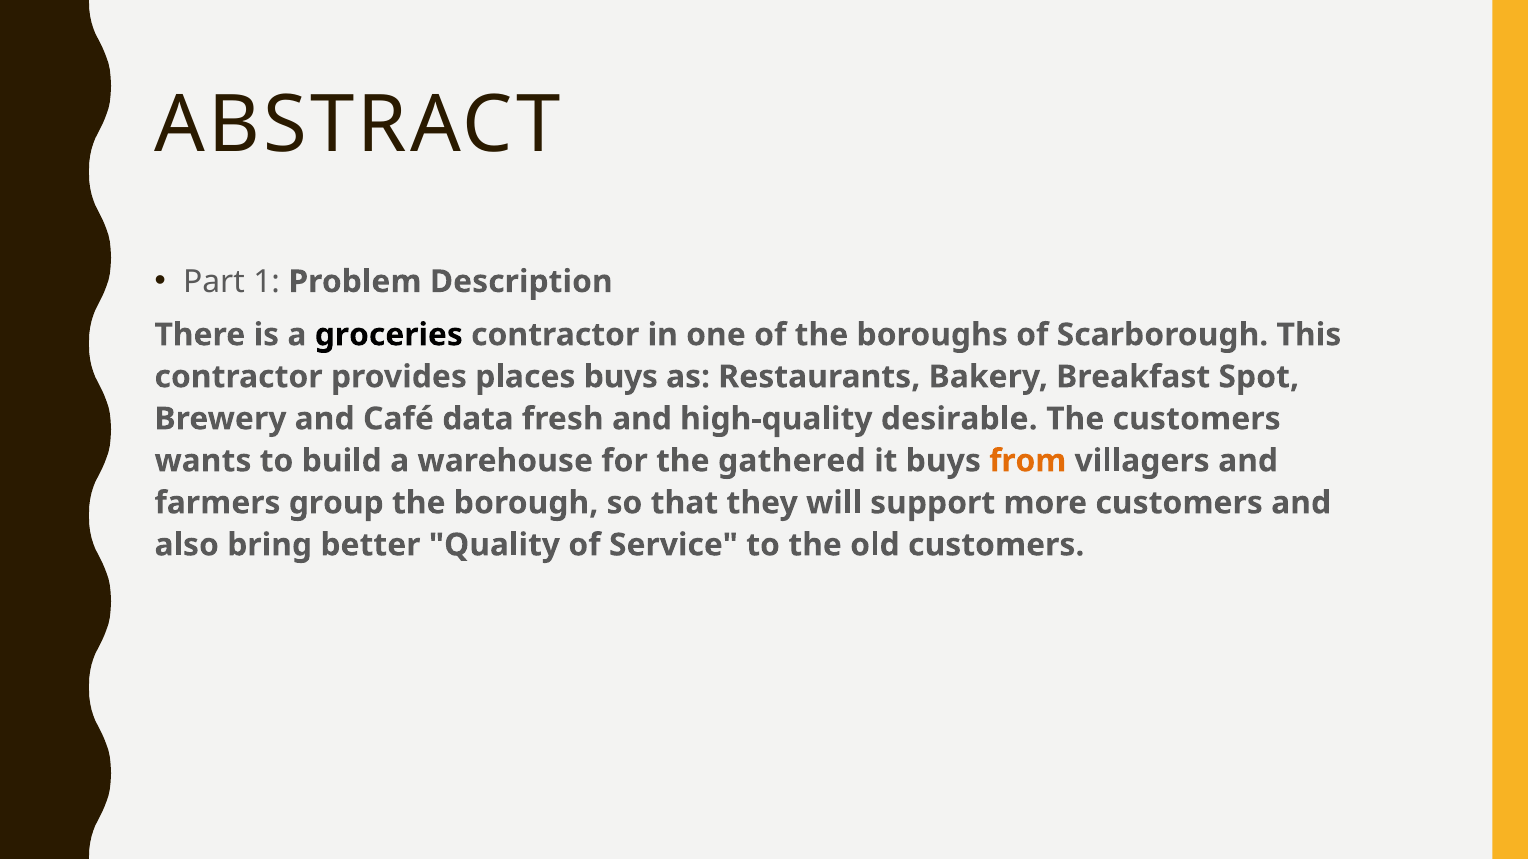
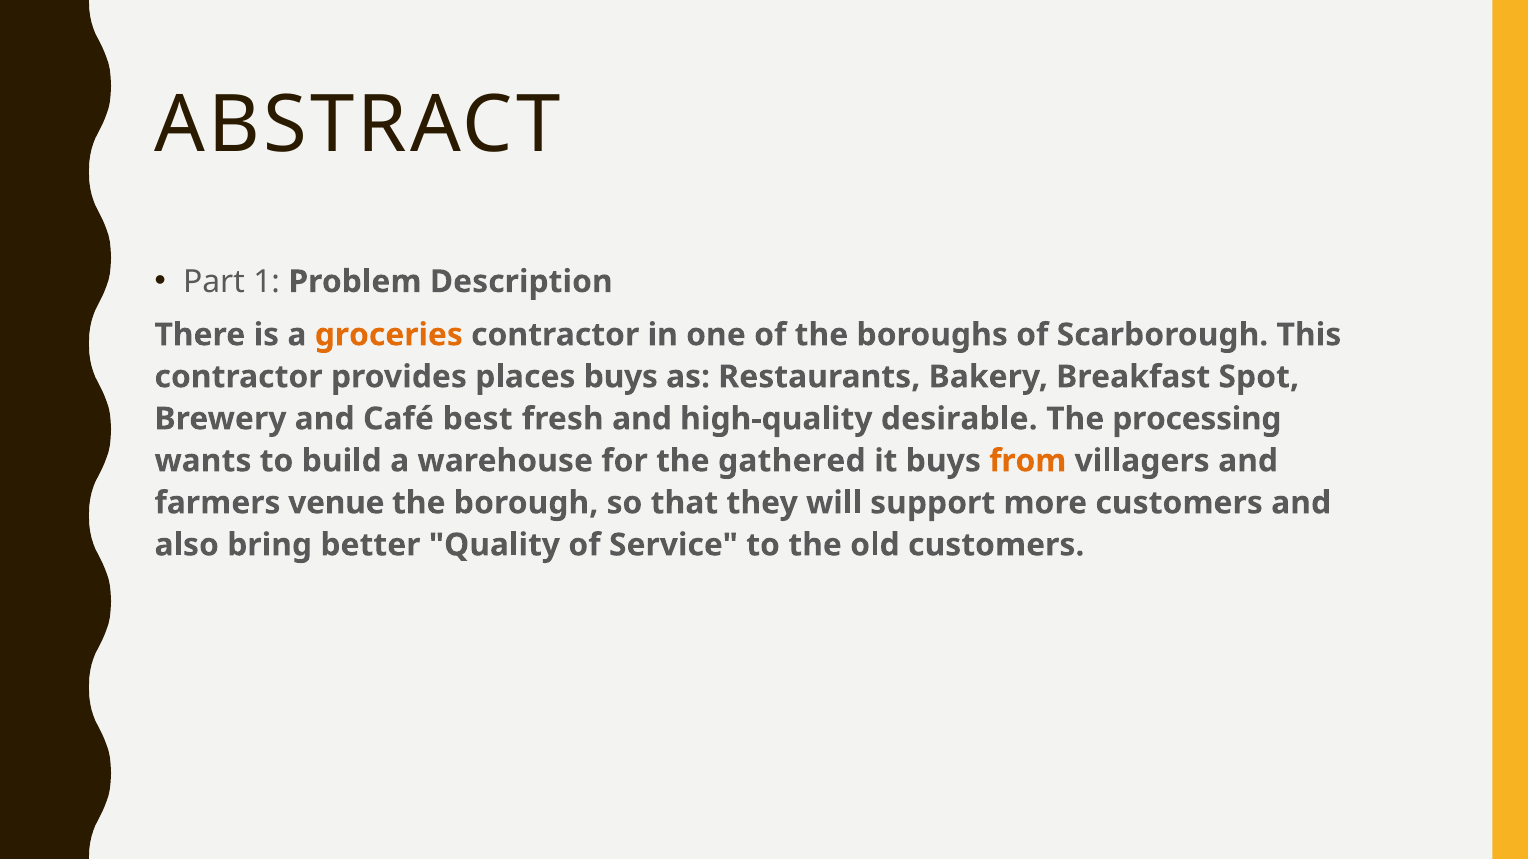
groceries colour: black -> orange (389, 335)
data: data -> best (478, 419)
The customers: customers -> processing (1197, 419)
group: group -> venue (336, 503)
